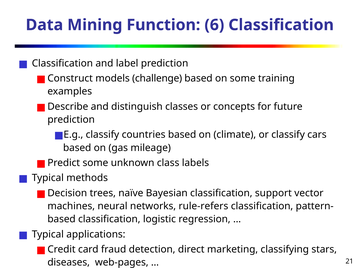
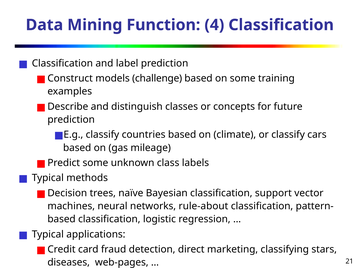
6: 6 -> 4 (214, 25)
rule-refers: rule-refers -> rule-about (203, 206)
